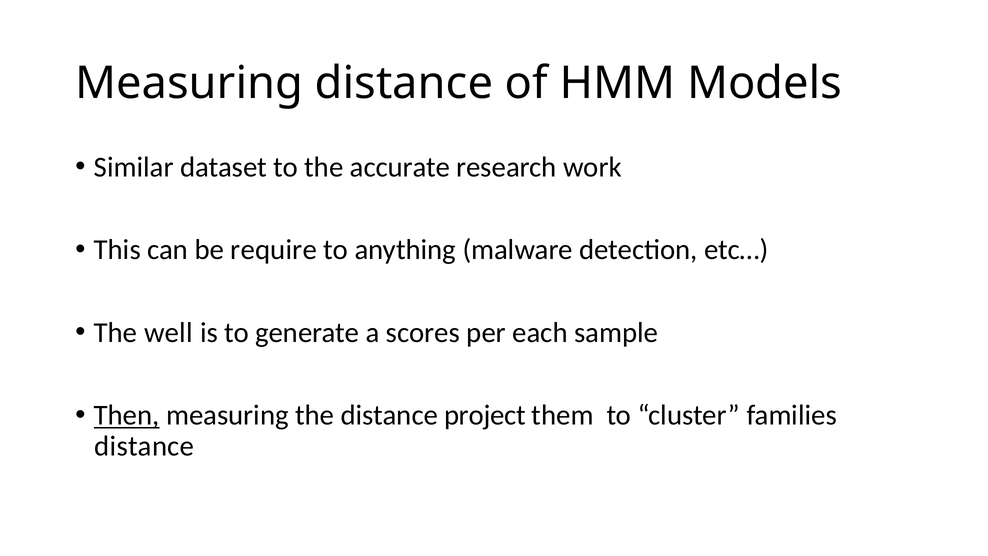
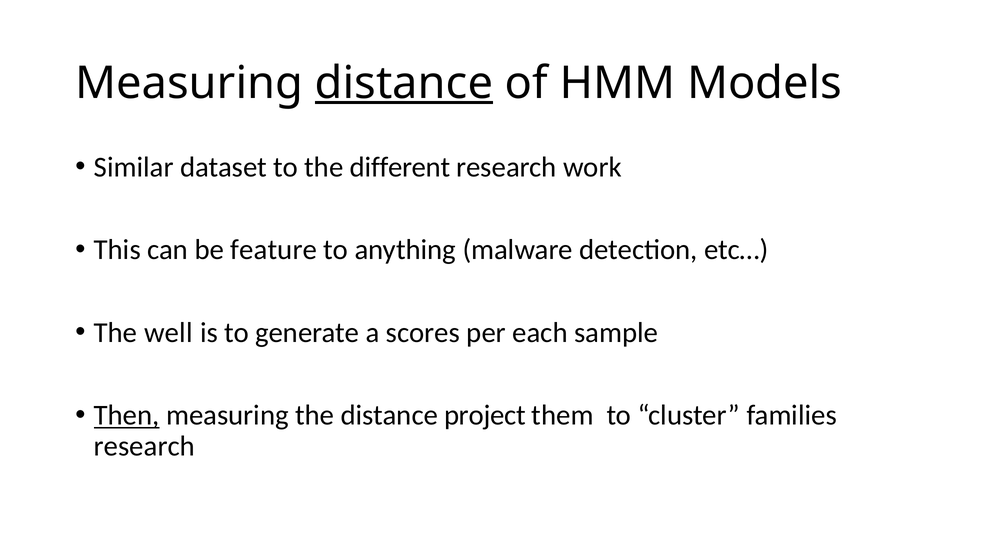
distance underline: none -> present (404, 83)
accurate: accurate -> different (400, 167)
require: require -> feature (274, 250)
distance: distance -> research (144, 446)
